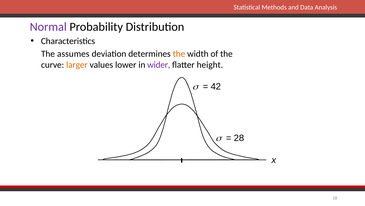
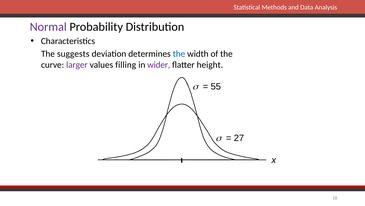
assumes: assumes -> suggests (73, 54)
the colour: orange -> blue (179, 54)
larger colour: orange -> purple (77, 65)
lower: lower -> filling (126, 65)
42: 42 -> 55 (216, 86)
28: 28 -> 27 (239, 138)
